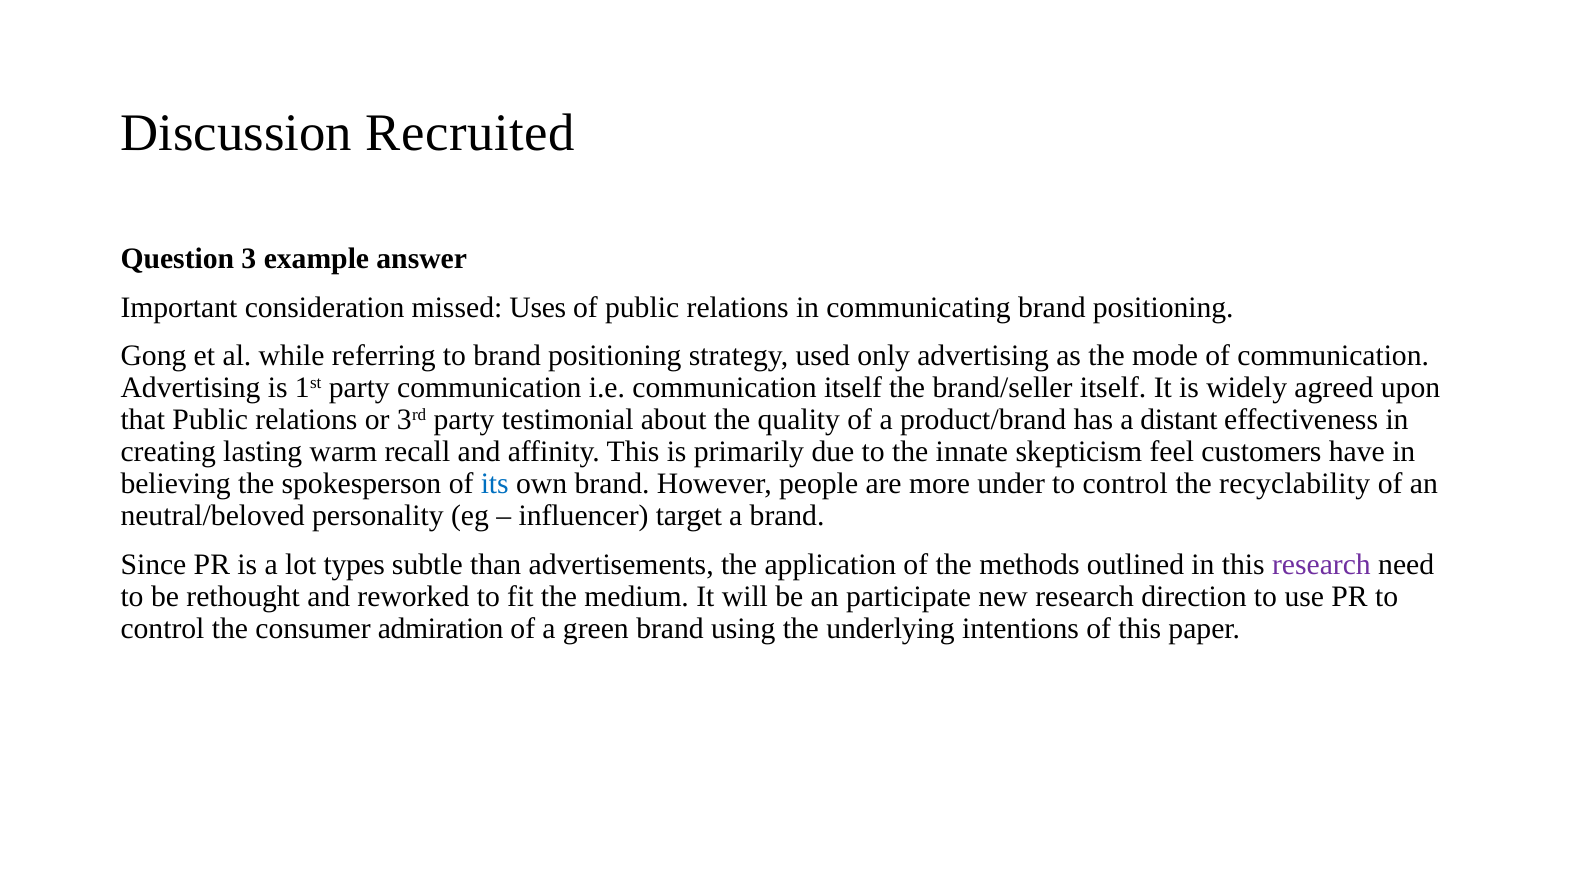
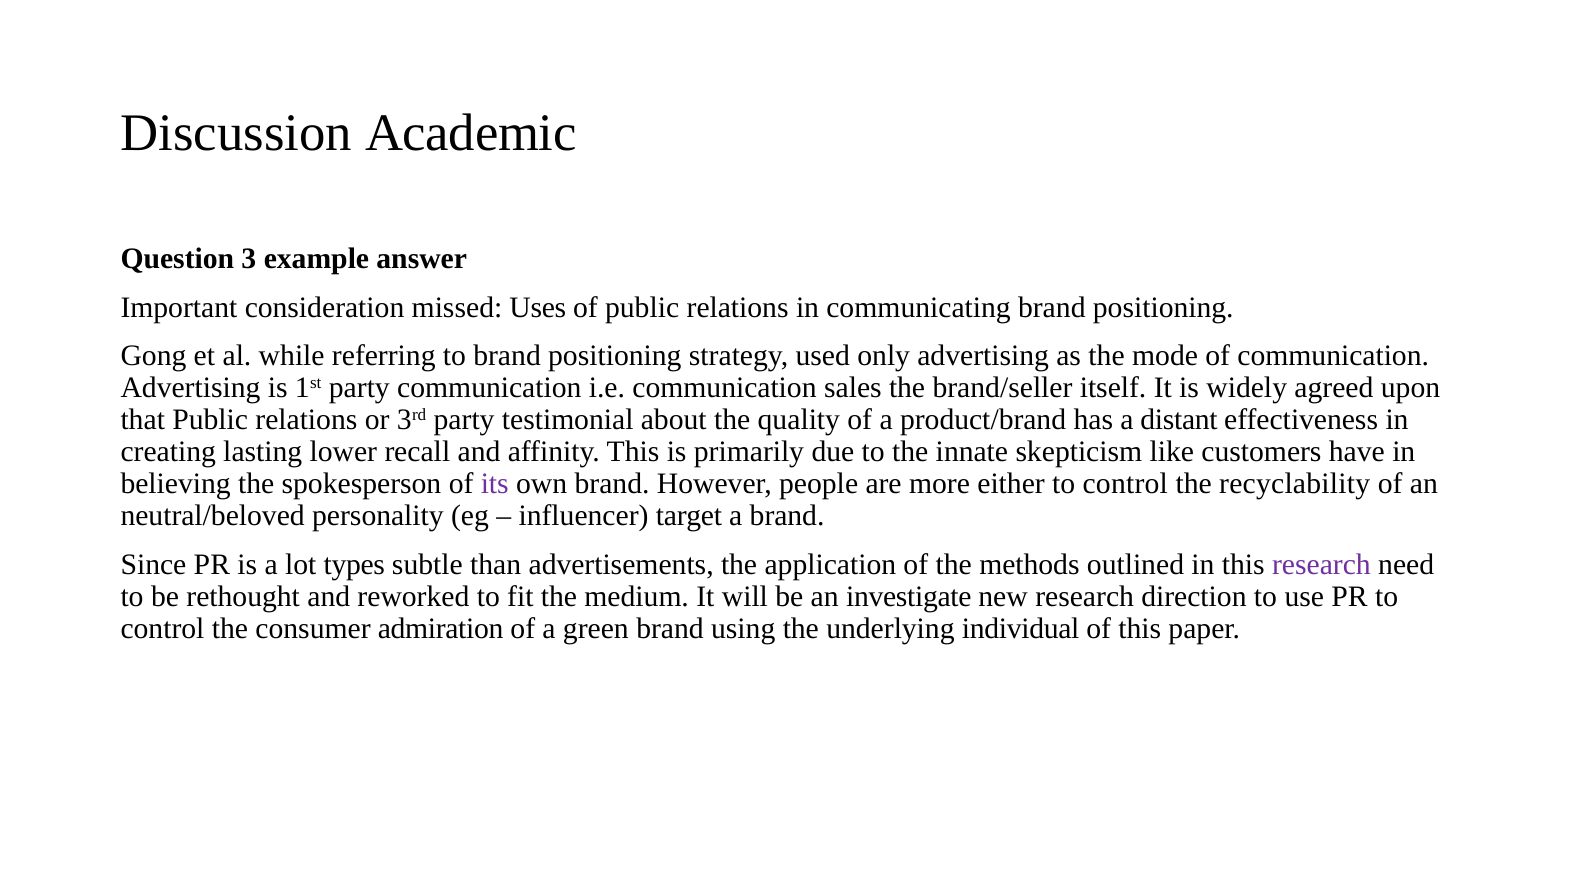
Recruited: Recruited -> Academic (471, 133)
communication itself: itself -> sales (853, 388)
warm: warm -> lower (343, 452)
feel: feel -> like (1172, 452)
its colour: blue -> purple (495, 484)
under: under -> either (1011, 484)
participate: participate -> investigate (909, 597)
intentions: intentions -> individual (1021, 629)
